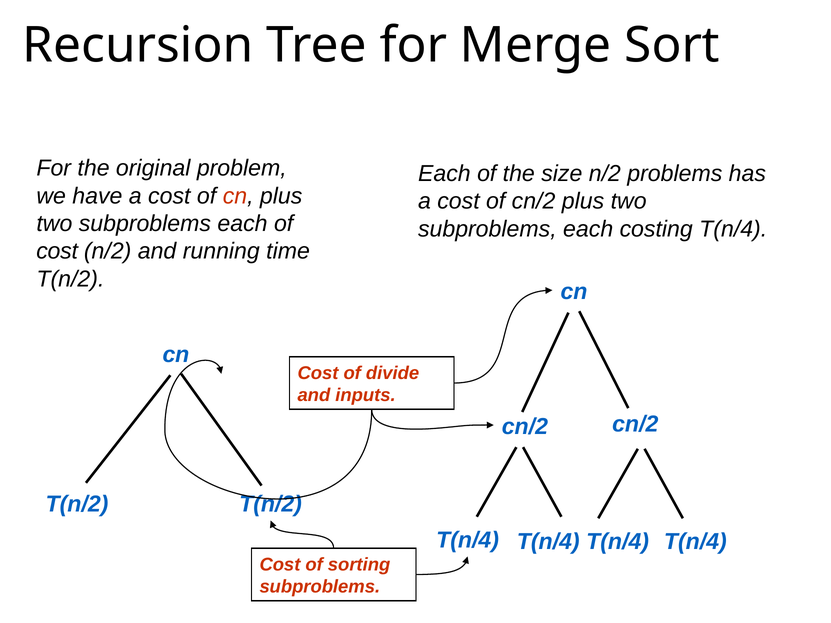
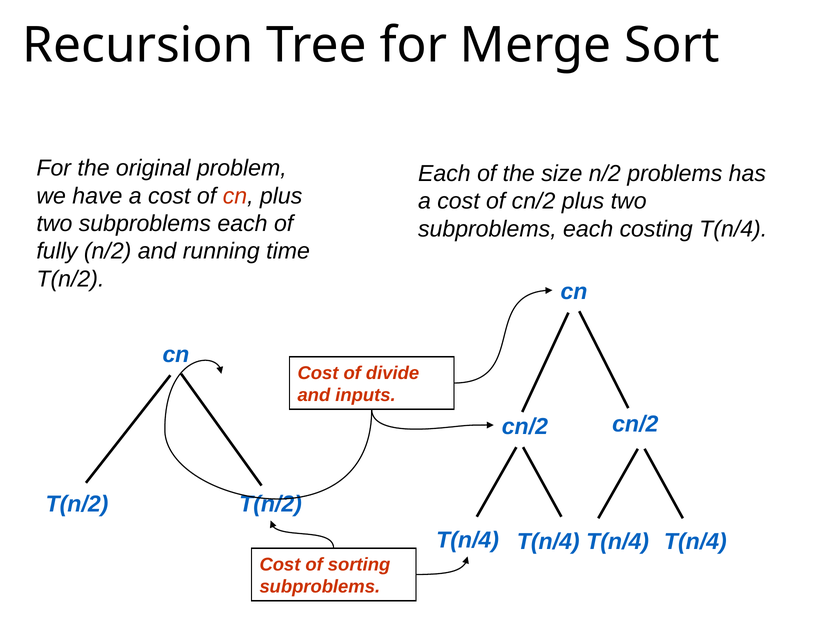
cost: cost -> fully (57, 251)
